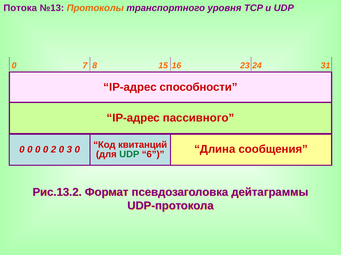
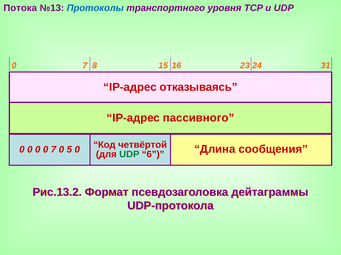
Протоколы colour: orange -> blue (95, 8)
способности: способности -> отказываясь (199, 88)
квитанций: квитанций -> четвёртой (143, 145)
0 0 2: 2 -> 7 (54, 150)
3: 3 -> 5 (69, 150)
